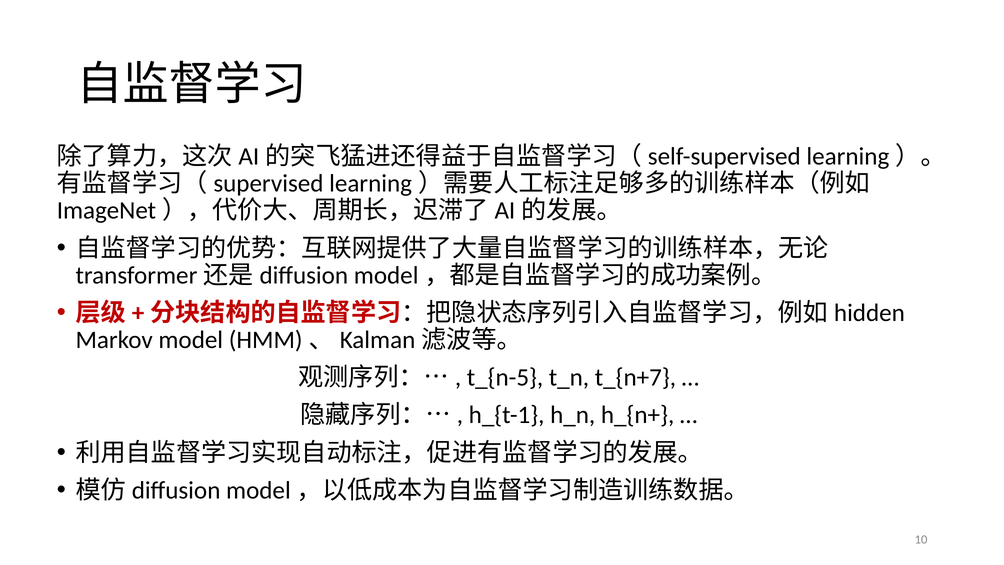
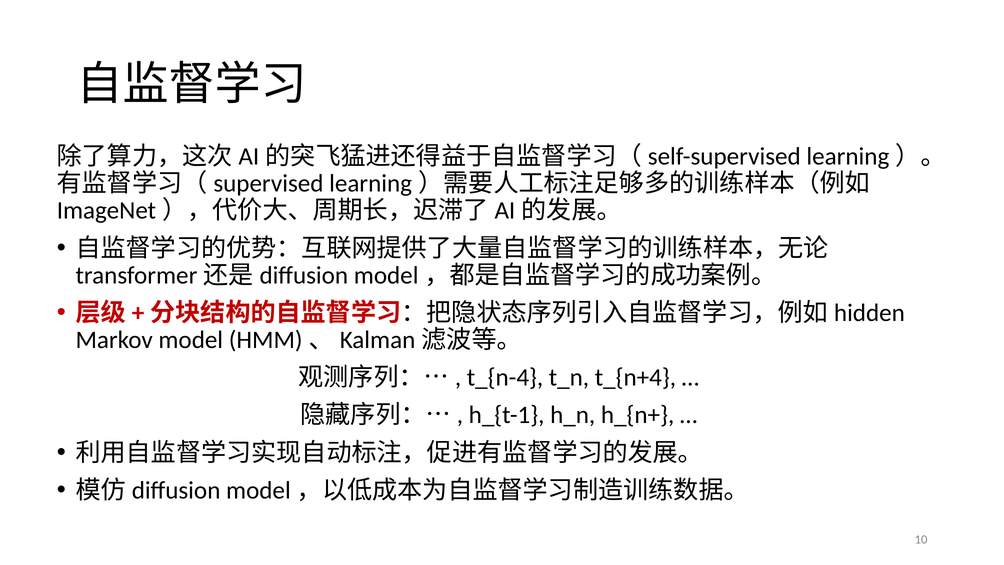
t_{n-5: t_{n-5 -> t_{n-4 (505, 377)
t_{n+7: t_{n+7 -> t_{n+4 (635, 377)
